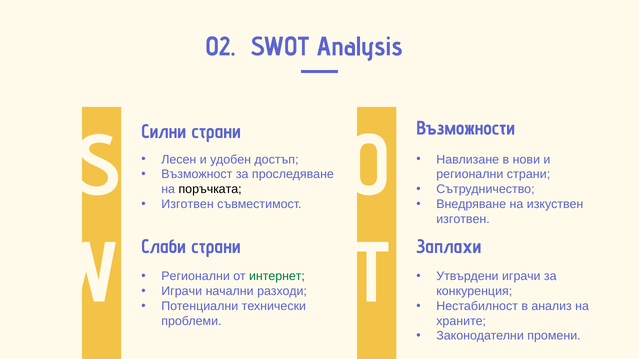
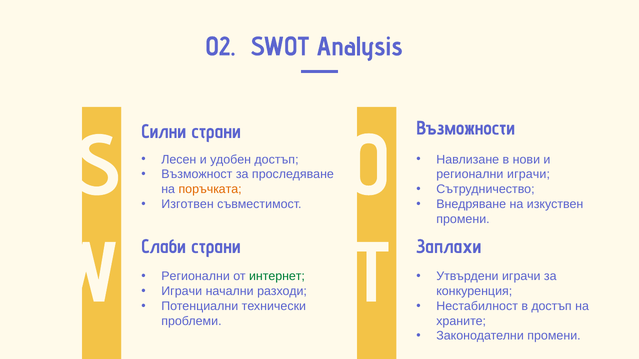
регионални страни: страни -> играчи (529, 175)
поръчката colour: black -> orange (210, 190)
изготвен: изготвен -> промени (463, 219)
в анализ: анализ -> достъп (552, 306)
